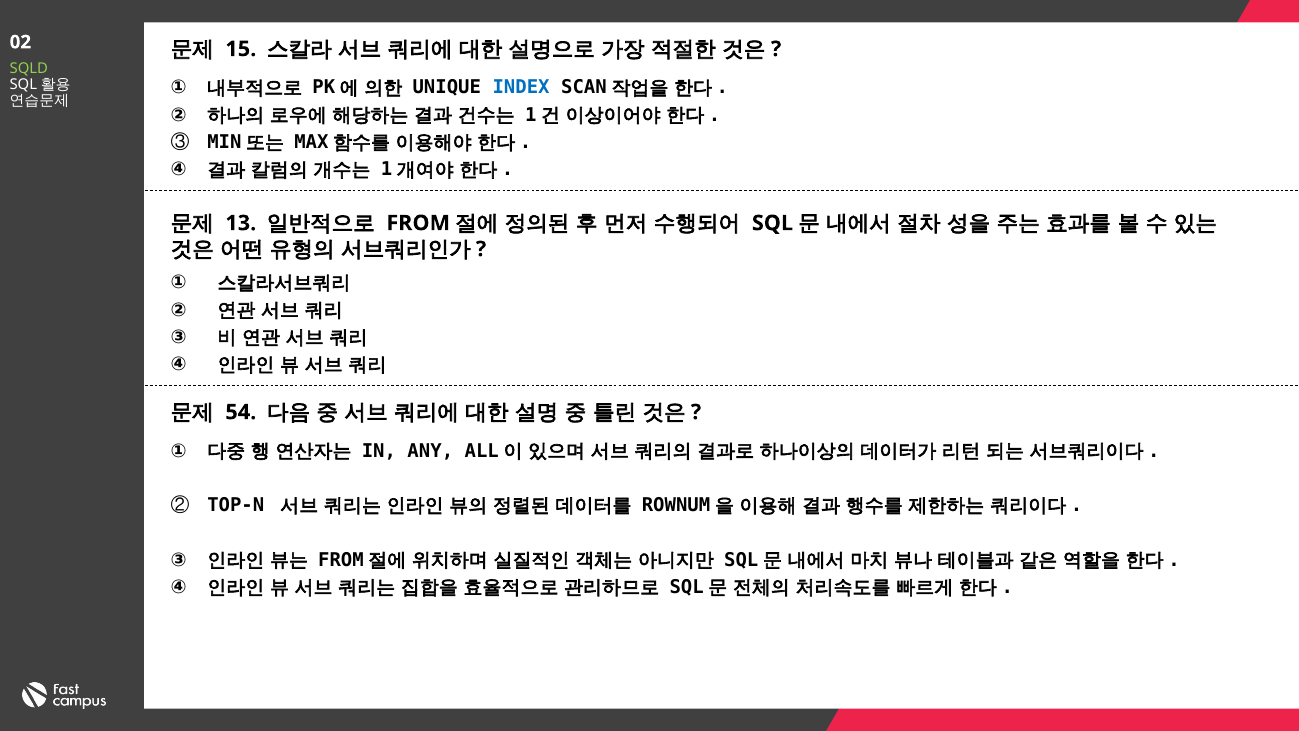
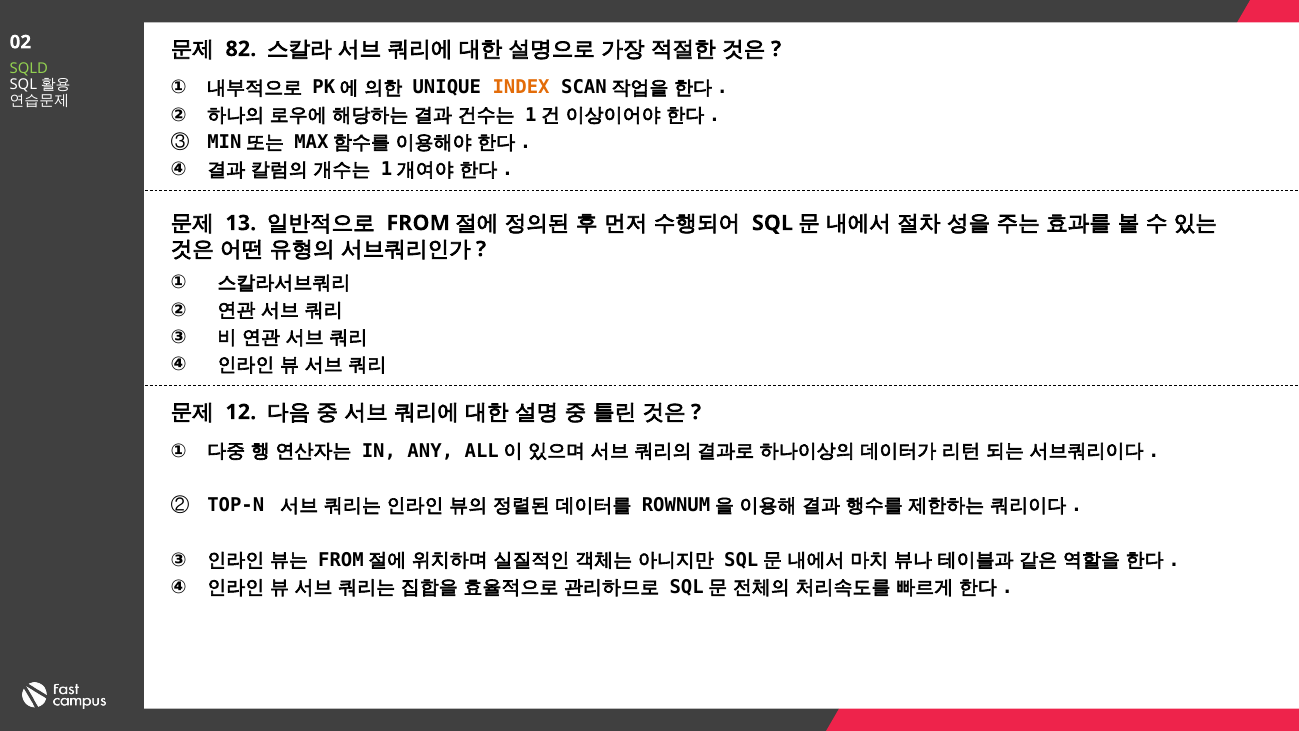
15: 15 -> 82 (241, 49)
INDEX colour: blue -> orange (521, 88)
54: 54 -> 12 (241, 412)
